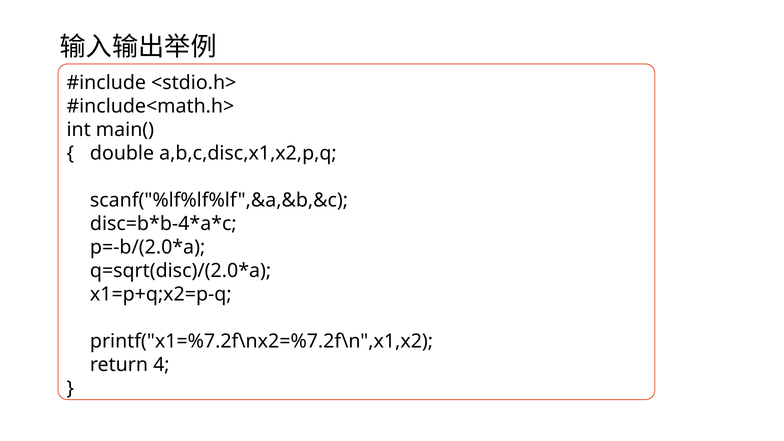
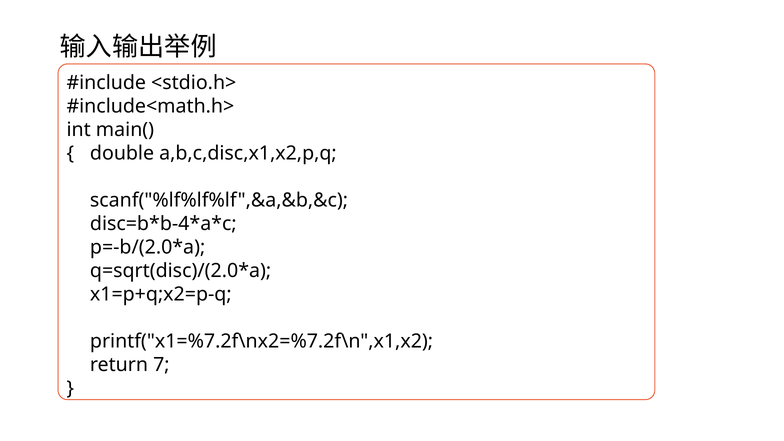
4: 4 -> 7 (161, 365)
